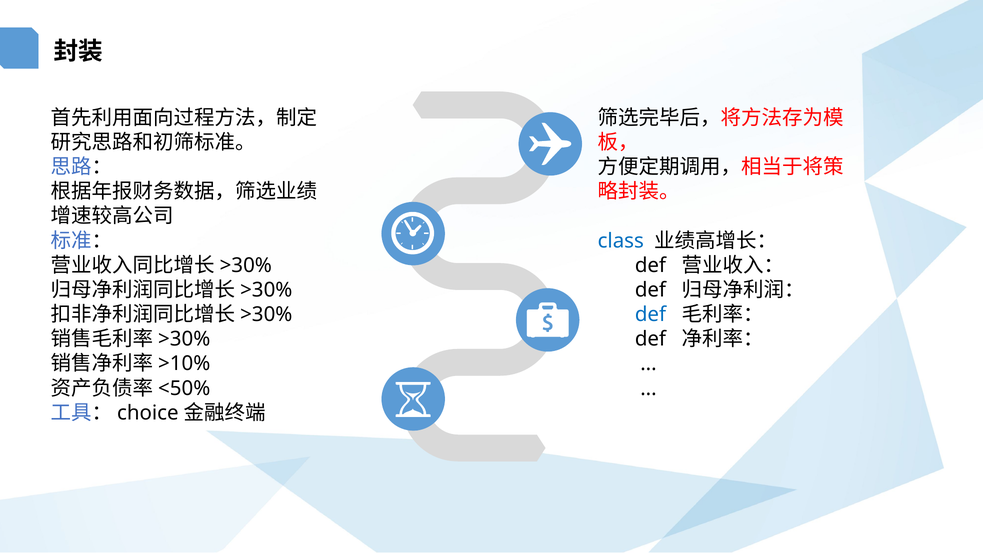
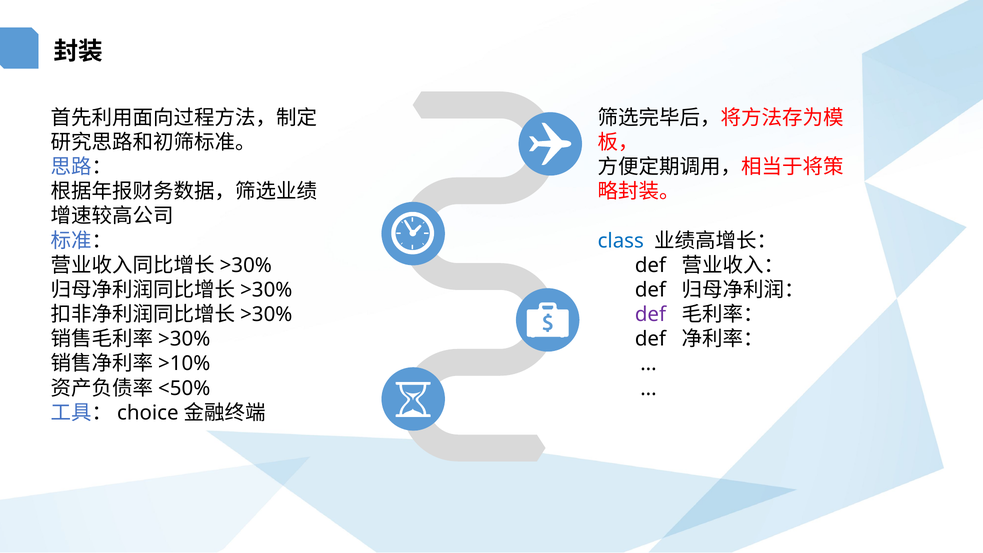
def colour: blue -> purple (650, 314)
